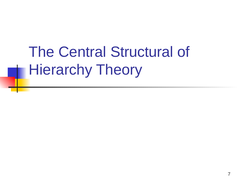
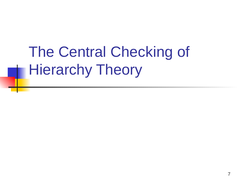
Structural: Structural -> Checking (142, 52)
